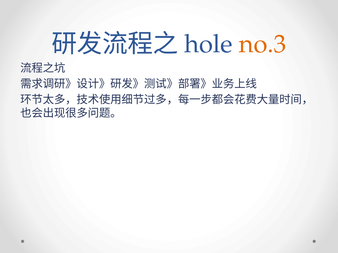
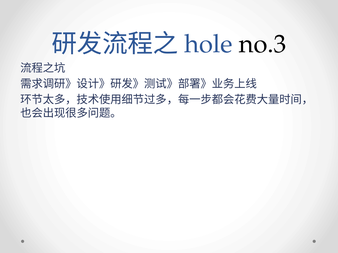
no.3 colour: orange -> black (263, 44)
